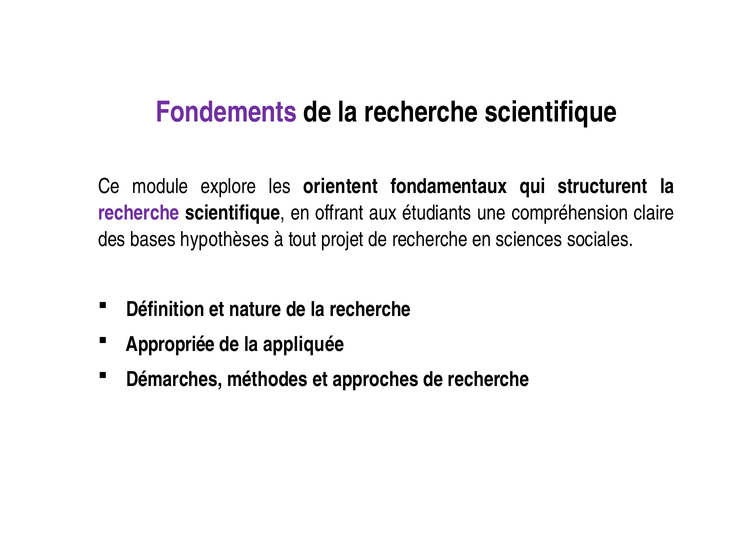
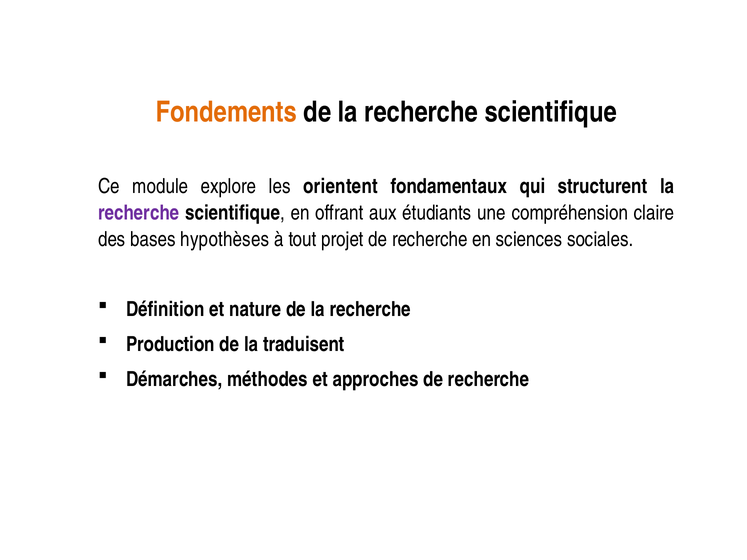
Fondements colour: purple -> orange (226, 112)
Appropriée: Appropriée -> Production (170, 344)
appliquée: appliquée -> traduisent (304, 344)
